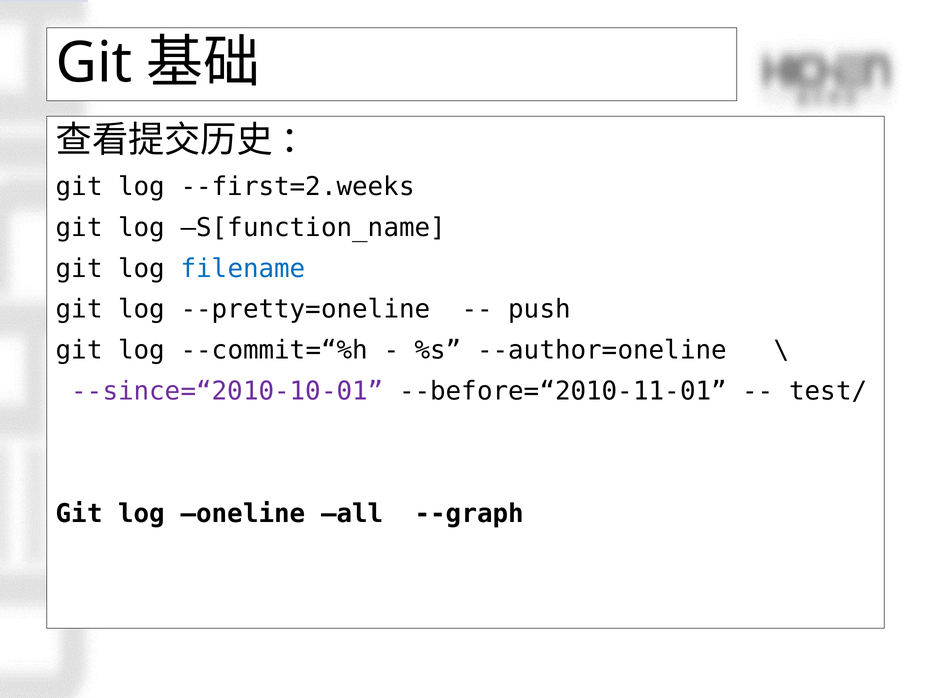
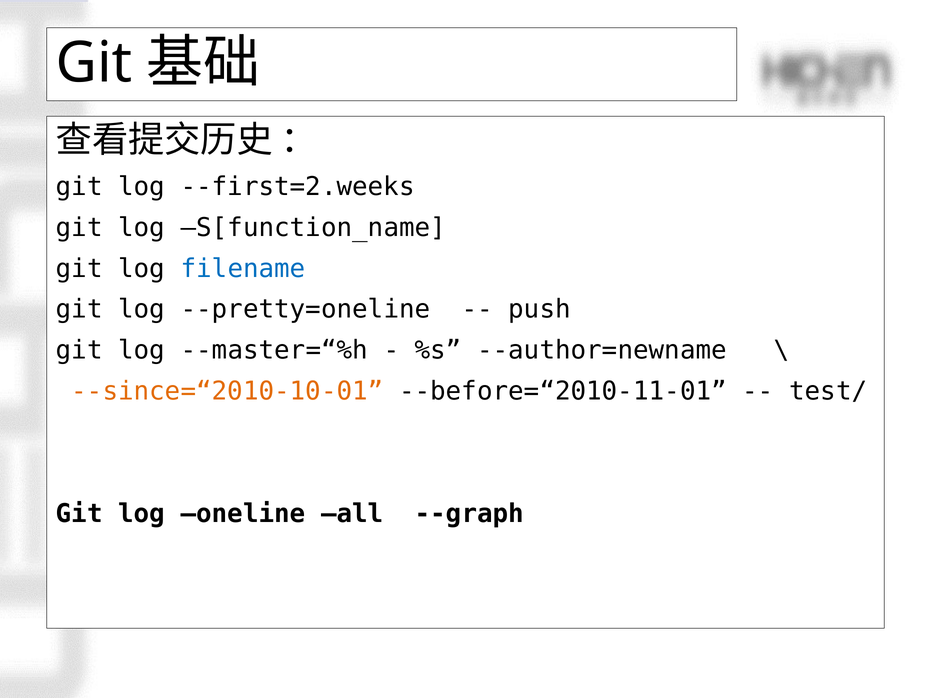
--commit=“%h: --commit=“%h -> --master=“%h (274, 350)
--author=oneline: --author=oneline -> --author=newname (602, 350)
--since=“2010-10-01 colour: purple -> orange (227, 391)
